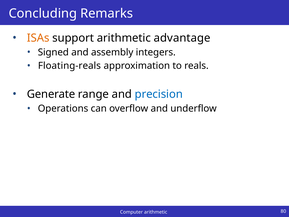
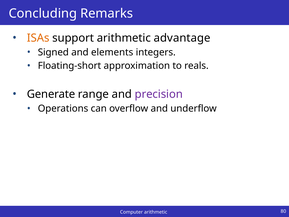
assembly: assembly -> elements (112, 52)
Floating-reals: Floating-reals -> Floating-short (69, 66)
precision colour: blue -> purple (159, 94)
